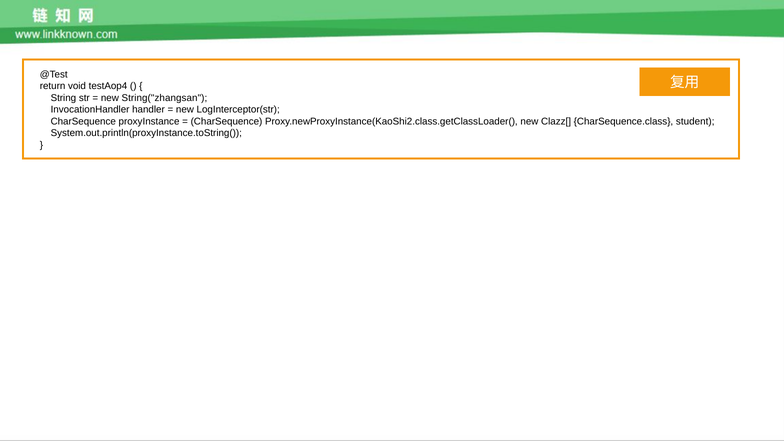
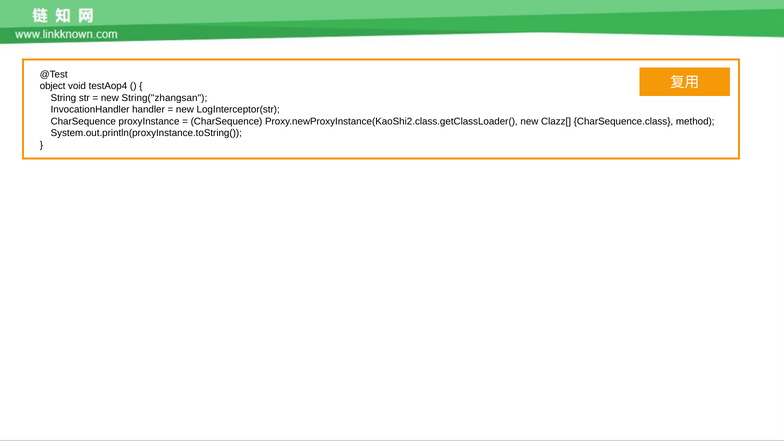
return: return -> object (53, 86)
student: student -> method (695, 121)
